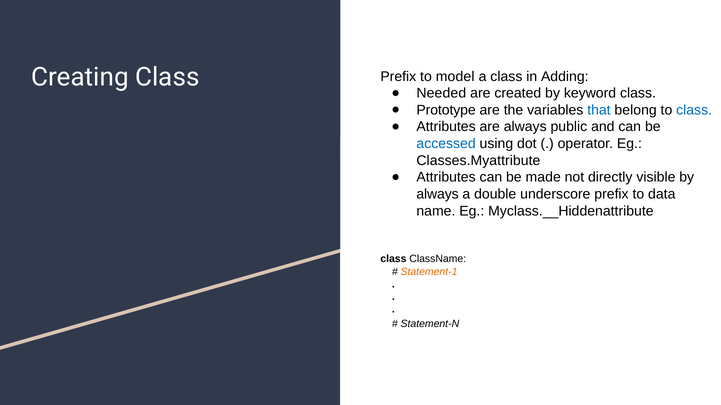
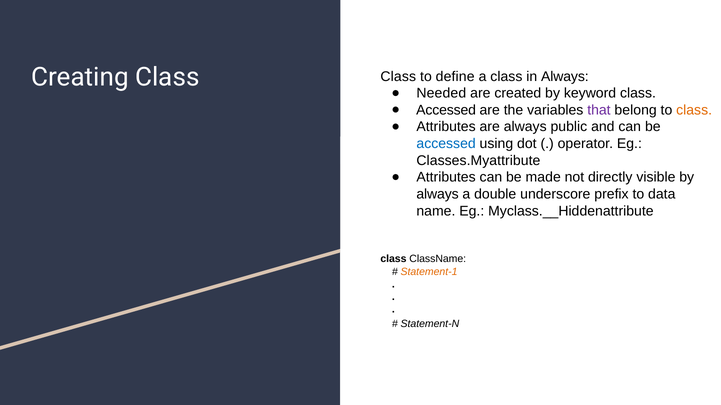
Class Prefix: Prefix -> Class (398, 77)
model: model -> define (455, 77)
in Adding: Adding -> Always (565, 77)
Prototype: Prototype -> Accessed (446, 110)
that colour: blue -> purple (599, 110)
class colour: blue -> orange (694, 110)
